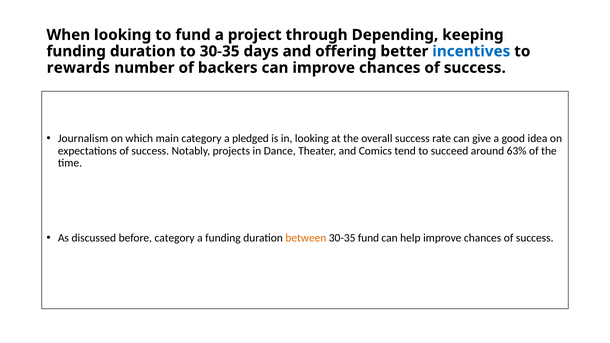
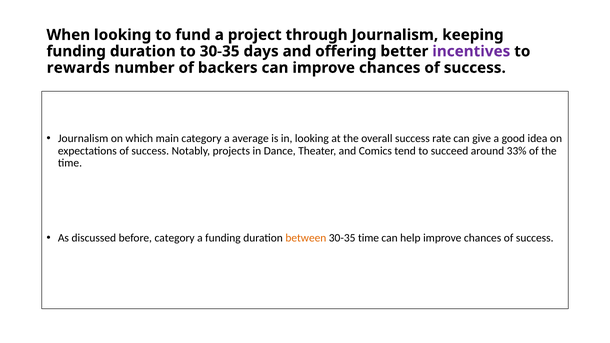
through Depending: Depending -> Journalism (395, 35)
incentives colour: blue -> purple (471, 51)
pledged: pledged -> average (250, 139)
63%: 63% -> 33% (517, 151)
30-35 fund: fund -> time (369, 238)
